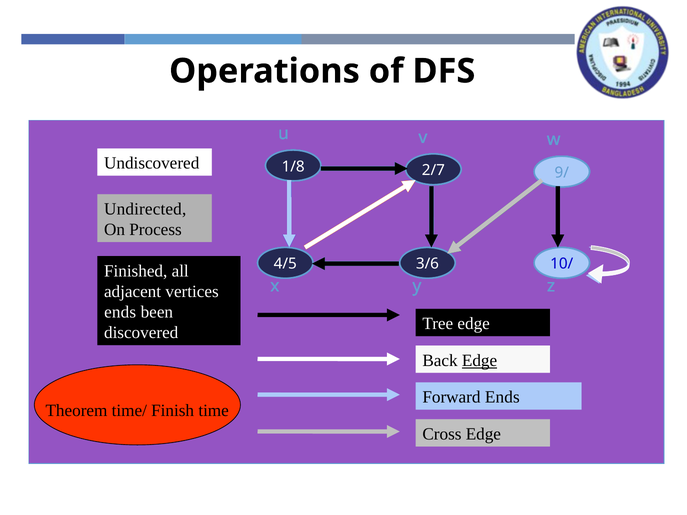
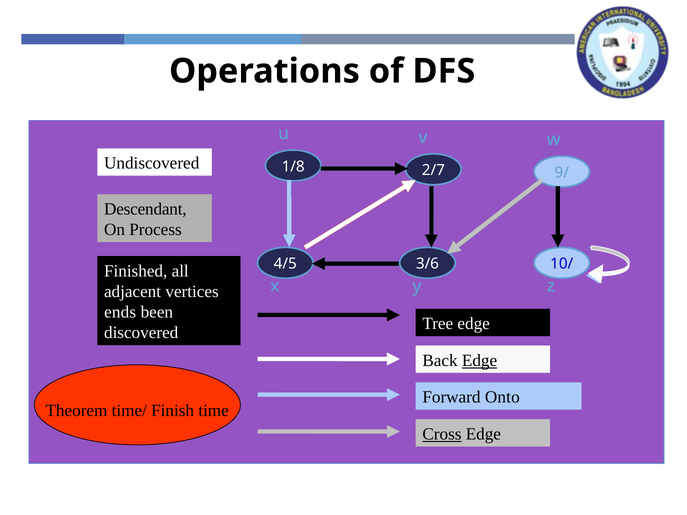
Undirected: Undirected -> Descendant (145, 209)
Forward Ends: Ends -> Onto (502, 397)
Cross underline: none -> present (442, 434)
